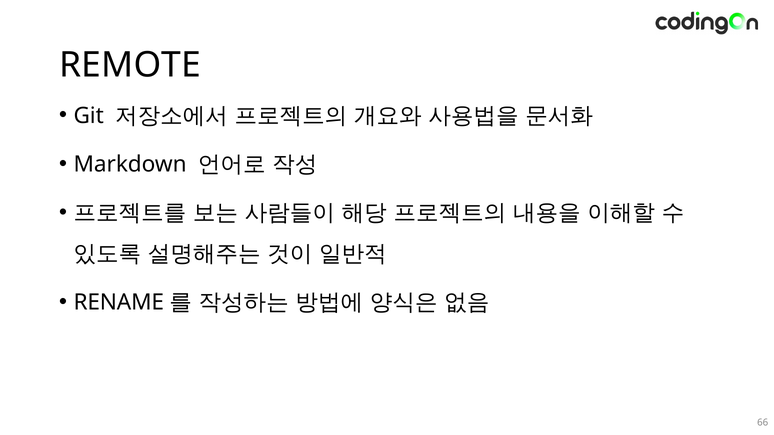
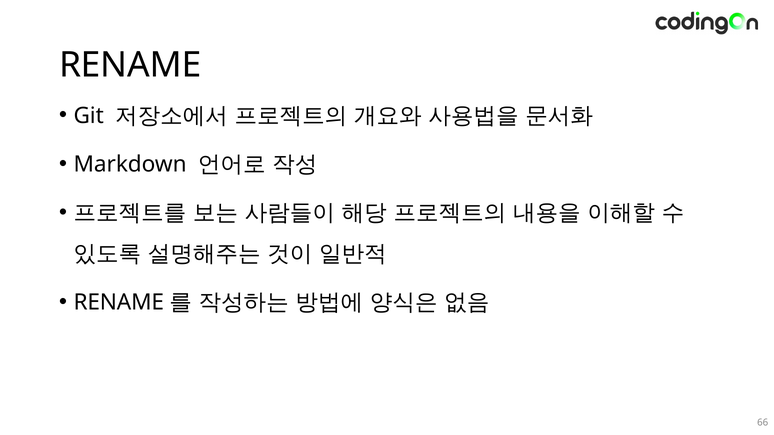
REMOTE: REMOTE -> RENAME (130, 65)
